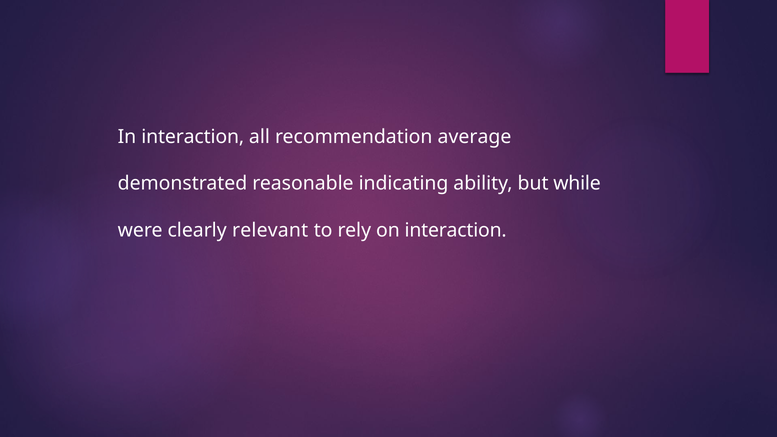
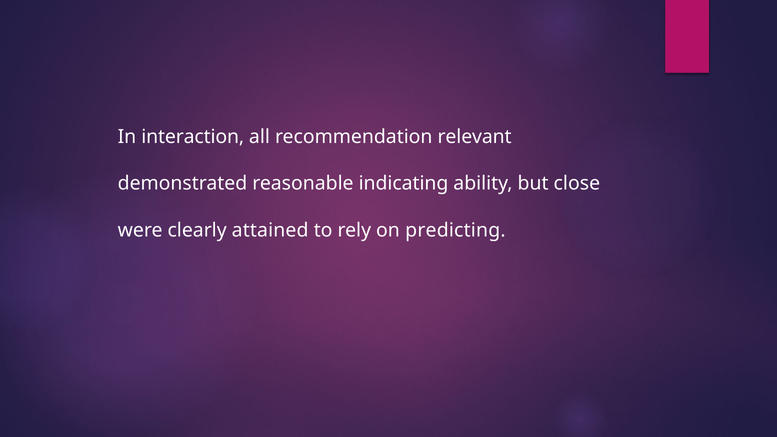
average: average -> relevant (475, 137)
while: while -> close (577, 184)
relevant: relevant -> attained (270, 230)
on interaction: interaction -> predicting (455, 230)
